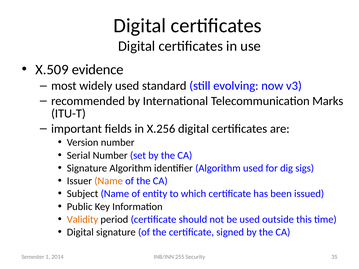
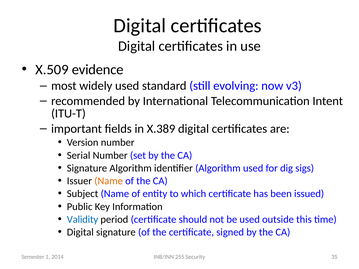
Marks: Marks -> Intent (328, 101)
X.256: X.256 -> X.389 (161, 129)
Validity colour: orange -> blue (83, 220)
